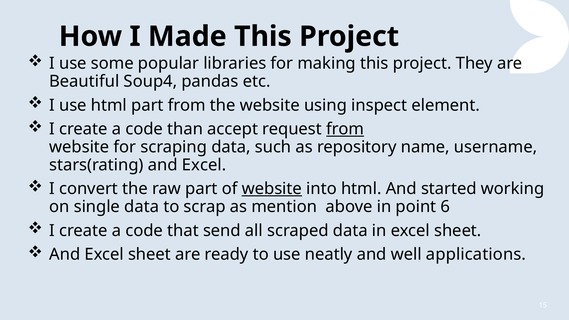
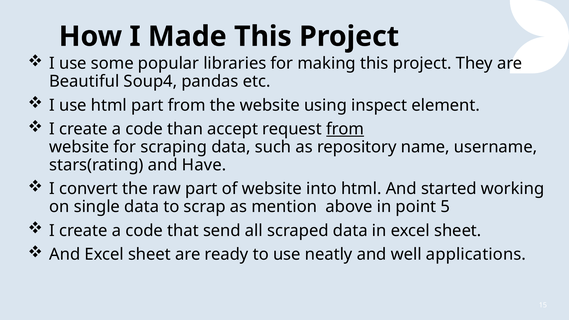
stars(rating and Excel: Excel -> Have (204, 165)
website underline: present -> none (272, 189)
6: 6 -> 5 (445, 207)
